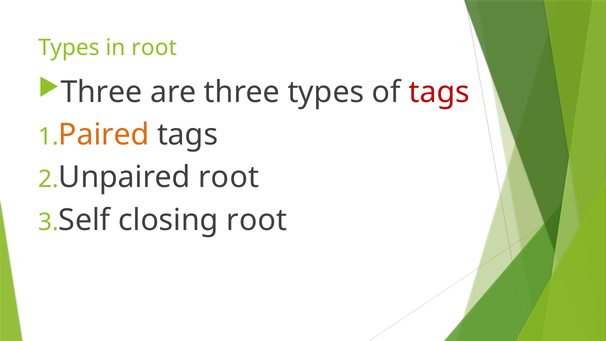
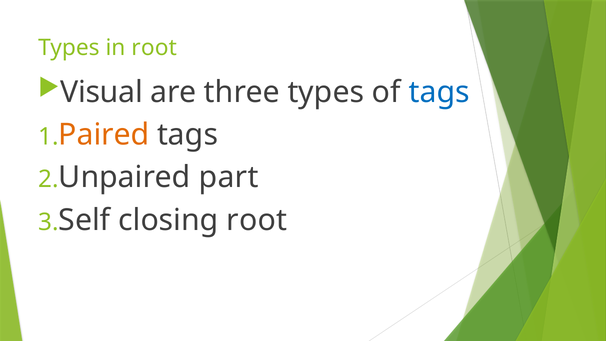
Three: Three -> Visual (102, 92)
tags colour: red -> blue (439, 92)
Unpaired root: root -> part (229, 177)
